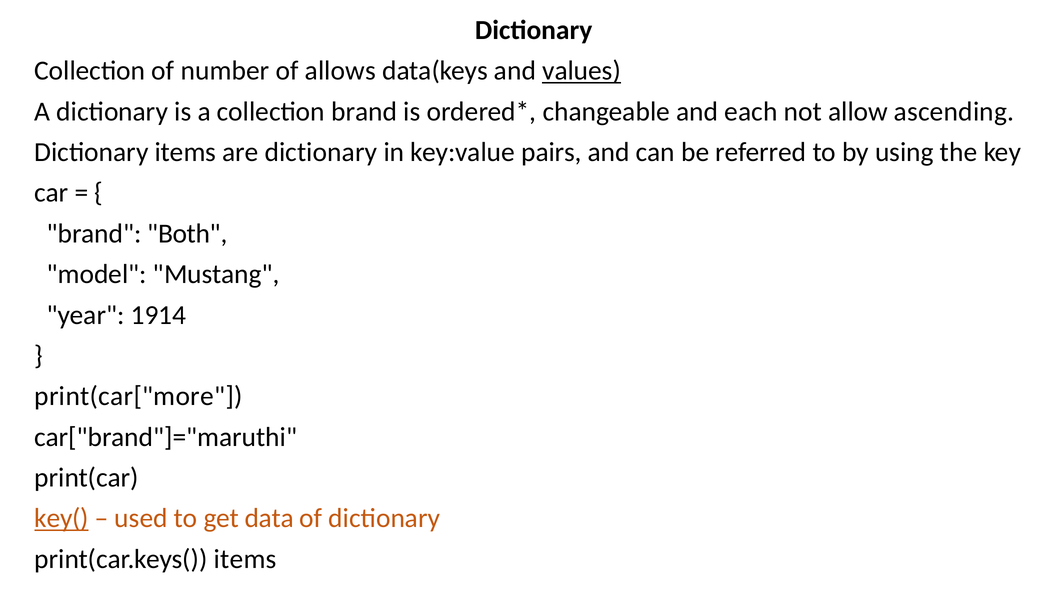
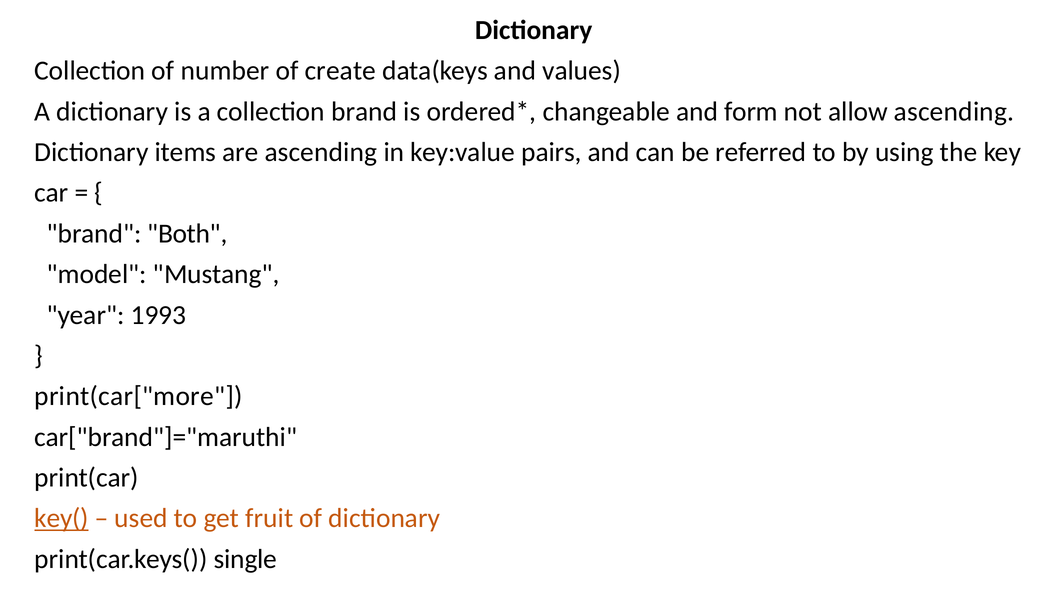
allows: allows -> create (340, 71)
values underline: present -> none (582, 71)
each: each -> form (751, 112)
are dictionary: dictionary -> ascending (321, 152)
1914: 1914 -> 1993 (158, 315)
data: data -> fruit (269, 518)
print(car.keys( items: items -> single (245, 559)
